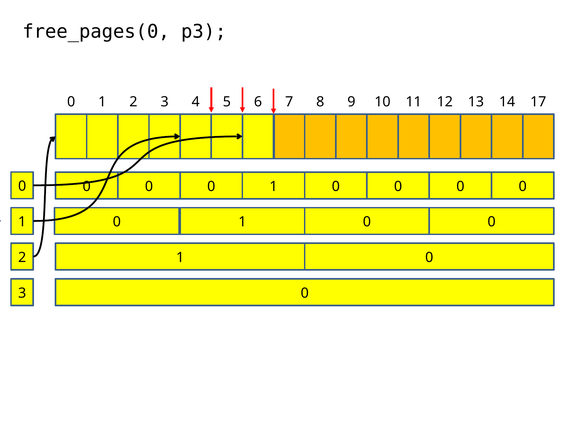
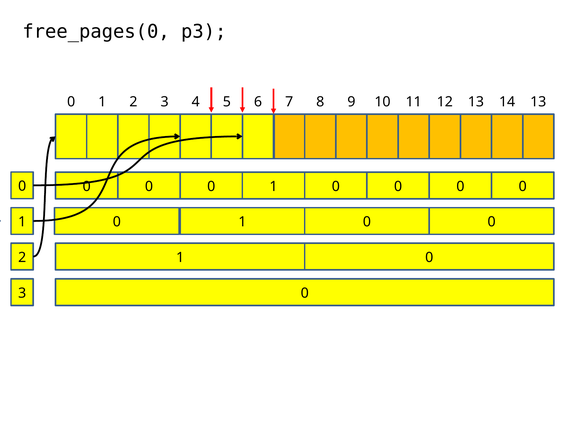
14 17: 17 -> 13 (538, 102)
